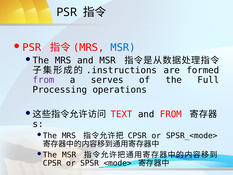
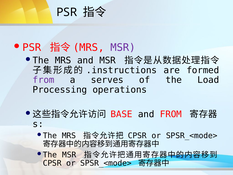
MSR colour: blue -> purple (123, 47)
Full: Full -> Load (208, 80)
TEXT: TEXT -> BASE (122, 114)
